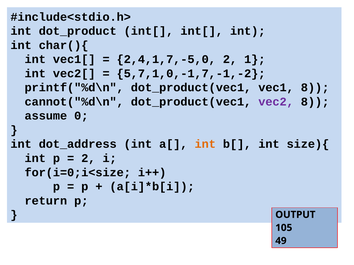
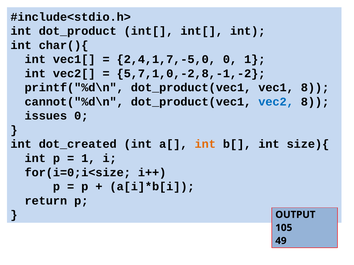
2,4,1,7,-5,0 2: 2 -> 0 (230, 59)
5,7,1,0,-1,7,-1,-2: 5,7,1,0,-1,7,-1,-2 -> 5,7,1,0,-2,8,-1,-2 (191, 74)
vec2 colour: purple -> blue (276, 102)
assume: assume -> issues (46, 116)
dot_address: dot_address -> dot_created (78, 144)
2: 2 -> 1 (88, 159)
